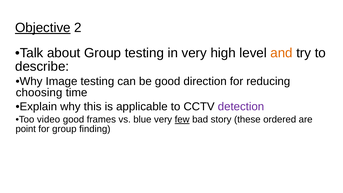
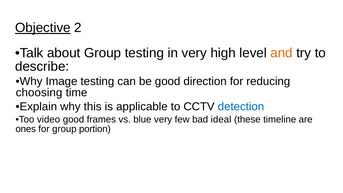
detection colour: purple -> blue (241, 107)
few underline: present -> none (182, 119)
story: story -> ideal (221, 119)
ordered: ordered -> timeline (280, 119)
point: point -> ones (26, 129)
finding: finding -> portion (95, 129)
